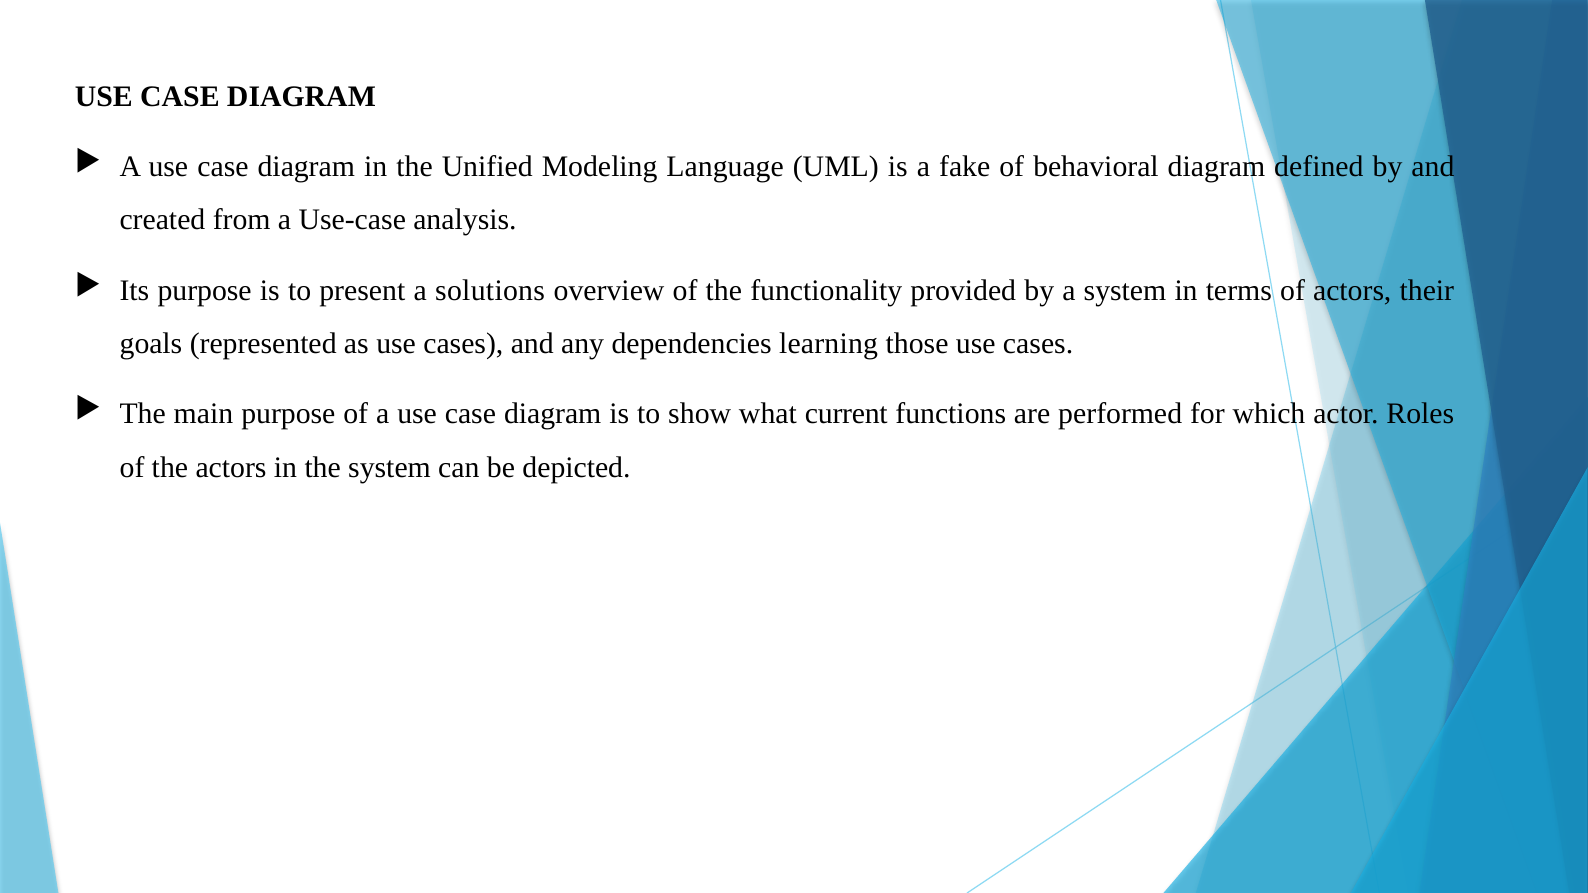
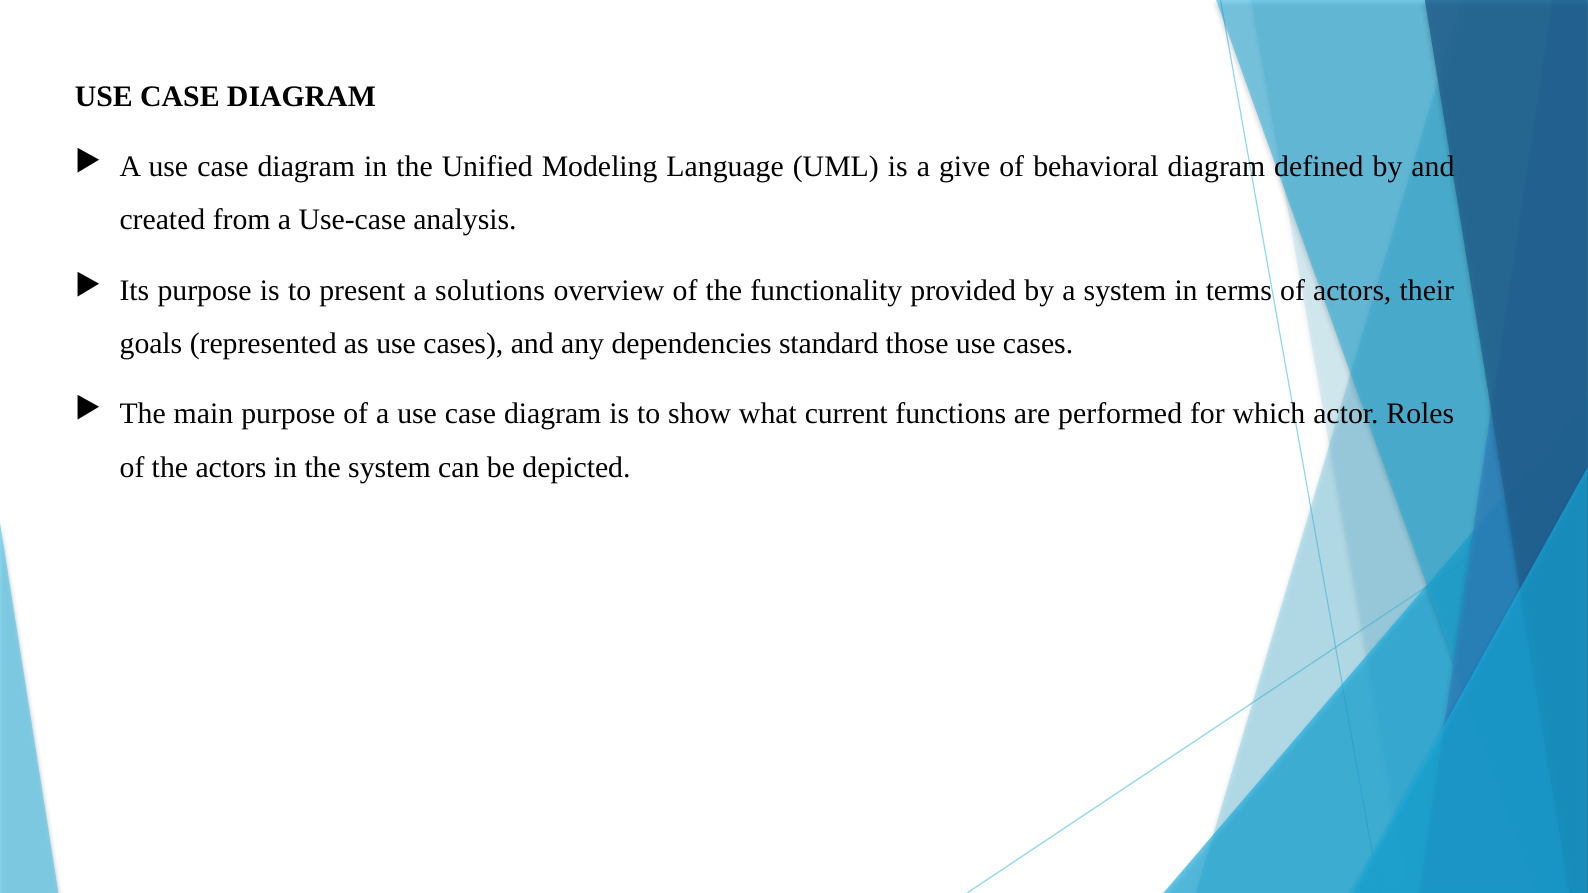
fake: fake -> give (965, 167)
learning: learning -> standard (829, 344)
